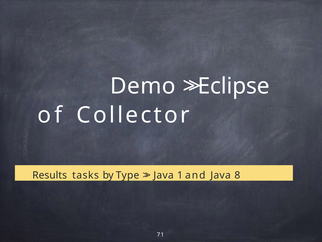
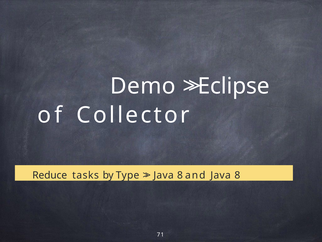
Results: Results -> Reduce (50, 175)
1: 1 -> 8 (180, 175)
